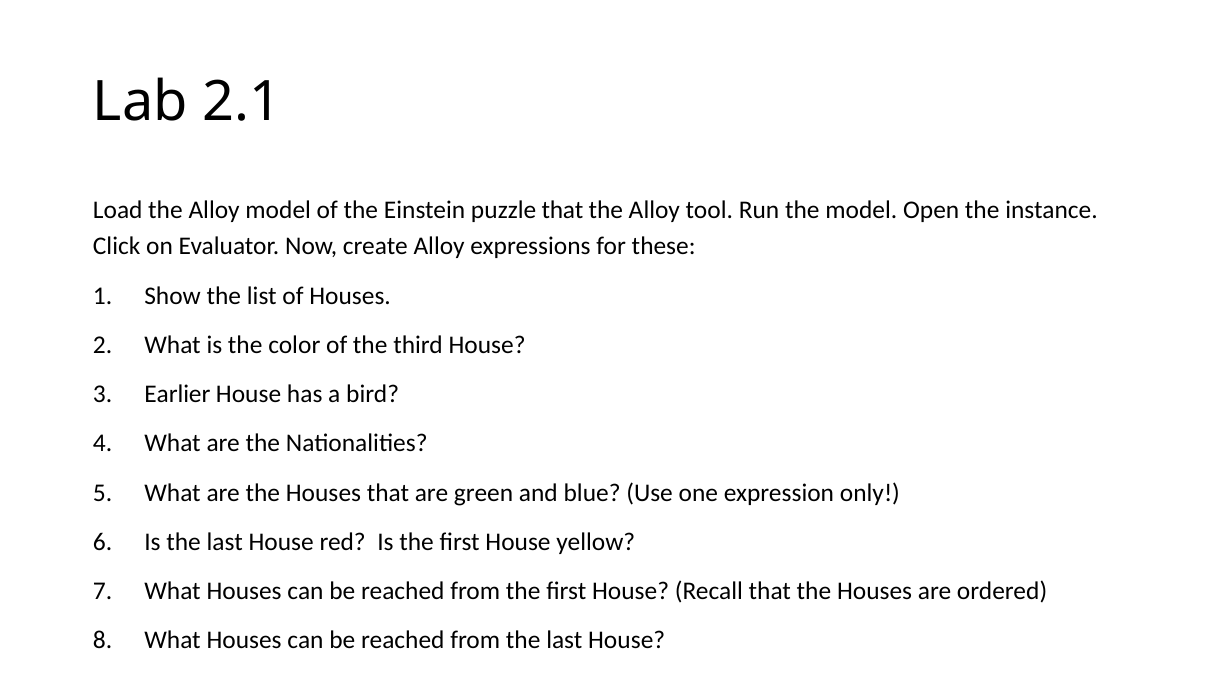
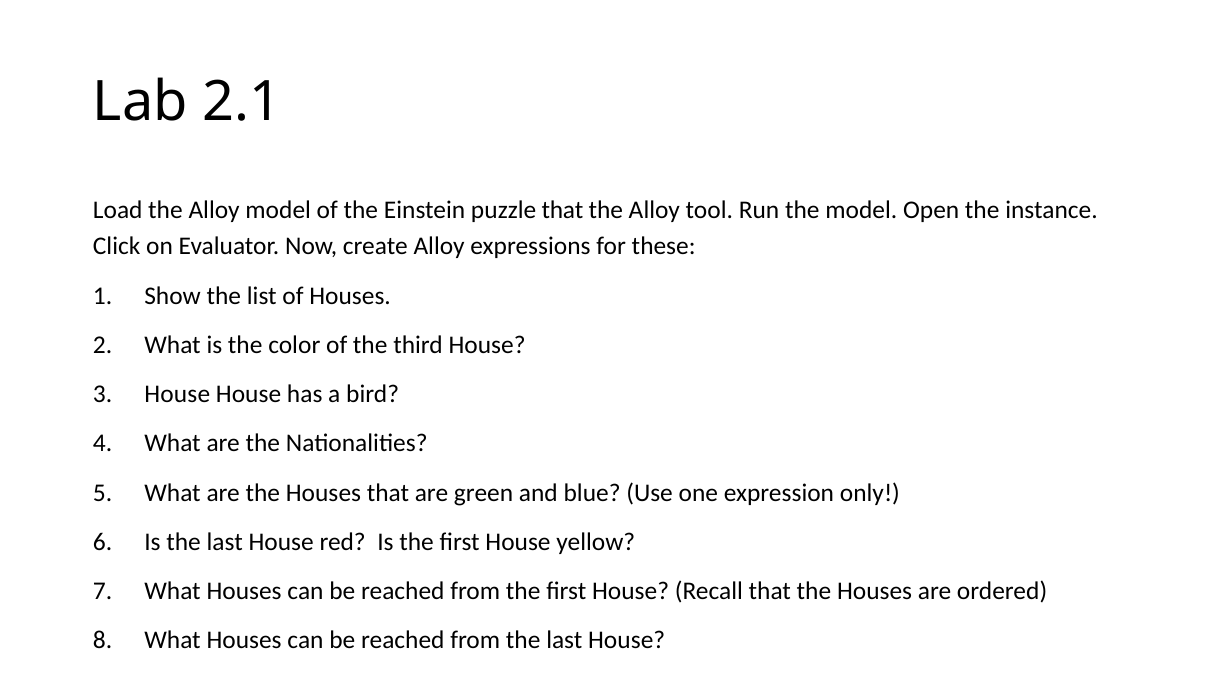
Earlier: Earlier -> House (177, 395)
